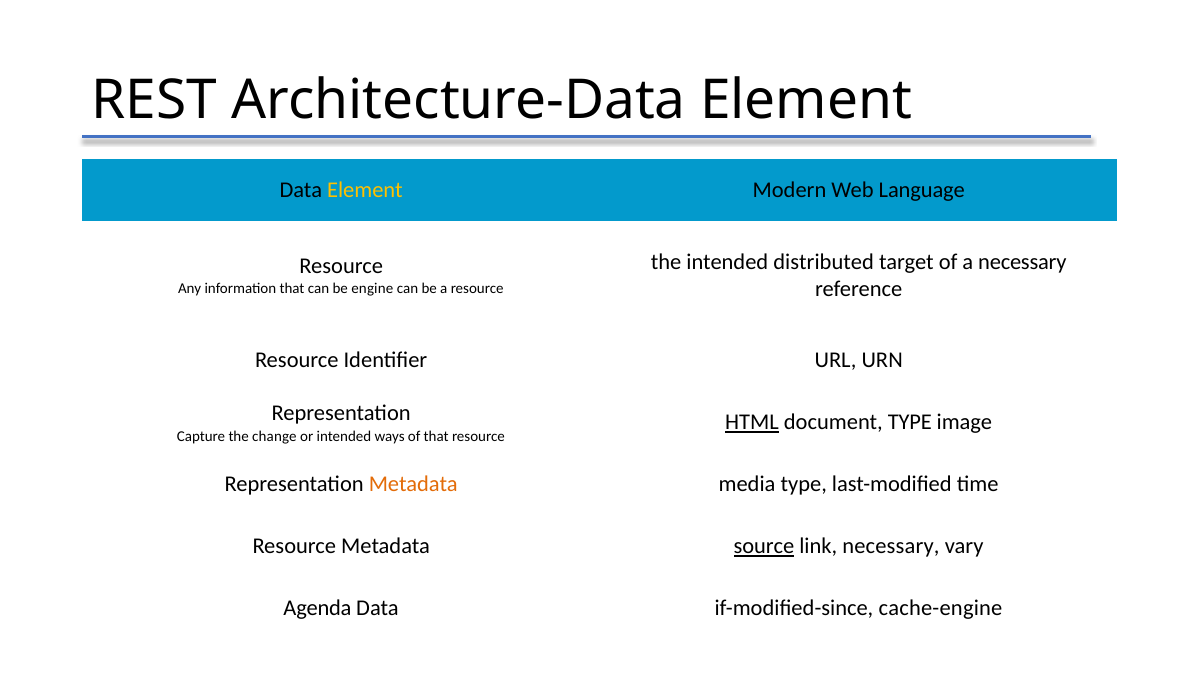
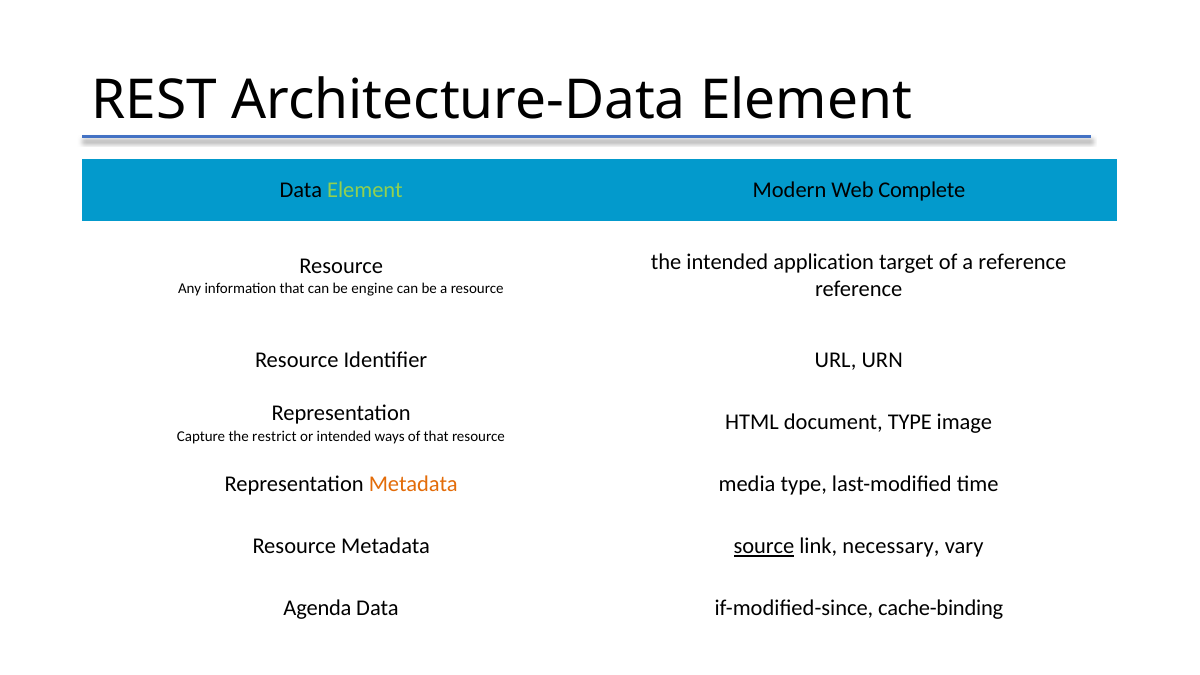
Element colour: yellow -> light green (365, 190)
Language: Language -> Complete (922, 190)
distributed: distributed -> application (824, 262)
a necessary: necessary -> reference (1022, 262)
HTML underline: present -> none (752, 422)
change: change -> restrict (274, 436)
cache-engine: cache-engine -> cache-binding (941, 608)
